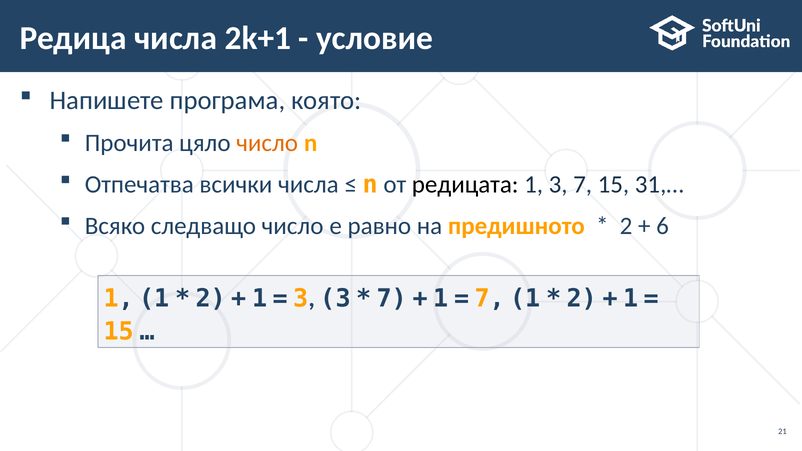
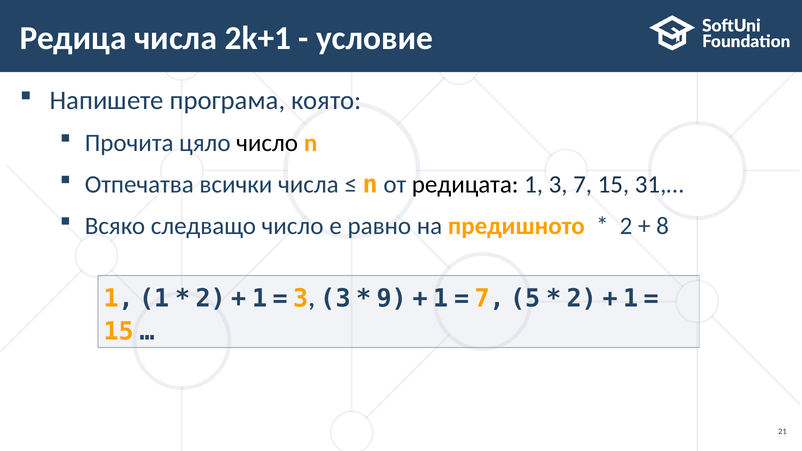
число colour: orange -> black (267, 143)
6: 6 -> 8 (662, 226)
7: 7 -> 9 (392, 298)
7 1: 1 -> 5 (525, 298)
